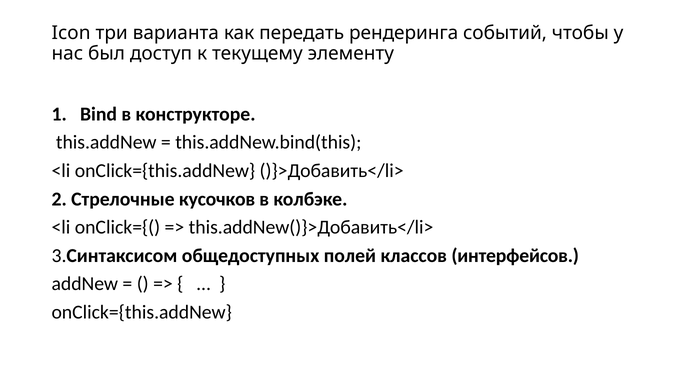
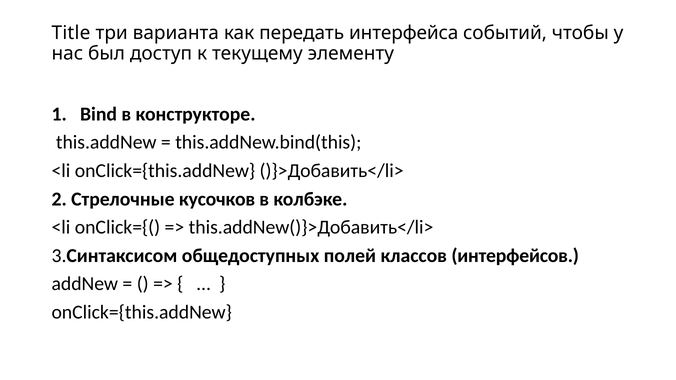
Icon: Icon -> Title (71, 33)
рендеринга: рендеринга -> интерфейса (404, 33)
